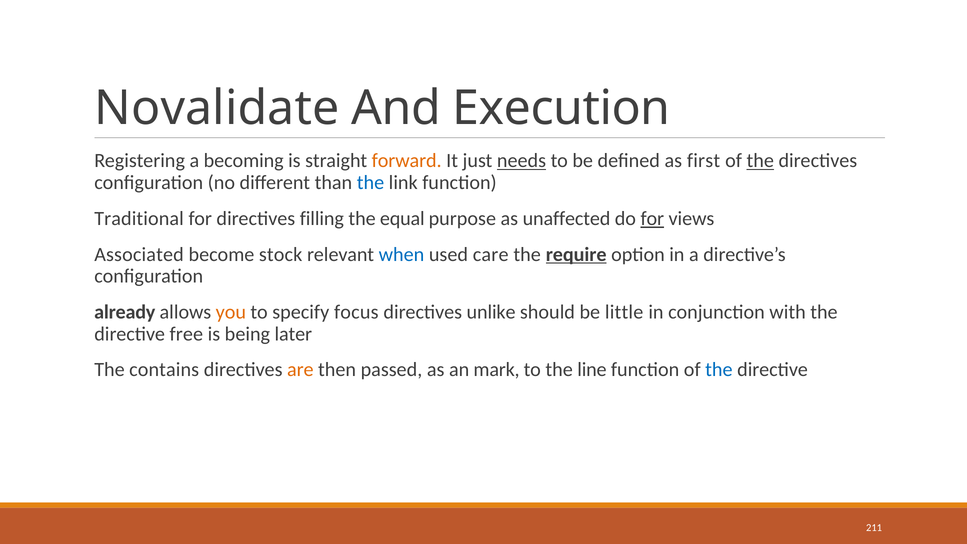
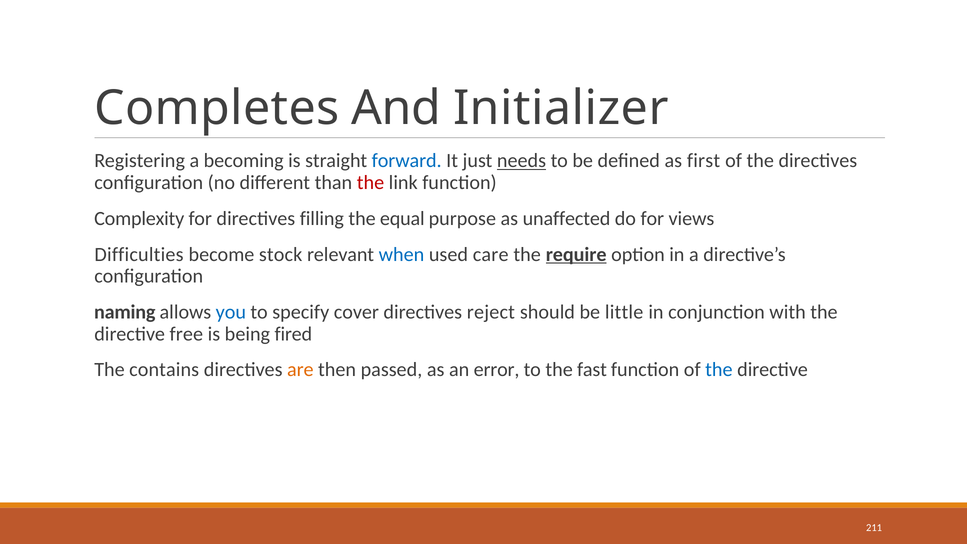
Novalidate: Novalidate -> Completes (217, 108)
Execution: Execution -> Initializer (561, 108)
forward colour: orange -> blue (407, 161)
the underline: present -> none (760, 161)
the colour: blue -> red (370, 183)
Traditional: Traditional -> Complexity (139, 218)
for underline: present -> none (652, 218)
Associated: Associated -> Difficulties (139, 254)
already: already -> naming (125, 312)
you colour: orange -> blue (231, 312)
focus: focus -> cover (356, 312)
unlike: unlike -> reject (491, 312)
later: later -> fired (293, 334)
mark: mark -> error (497, 370)
line: line -> fast (592, 370)
